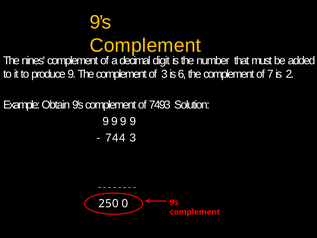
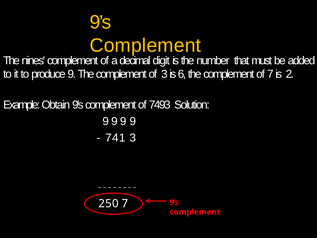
4 4: 4 -> 1 (122, 138)
0 0: 0 -> 7 (125, 203)
